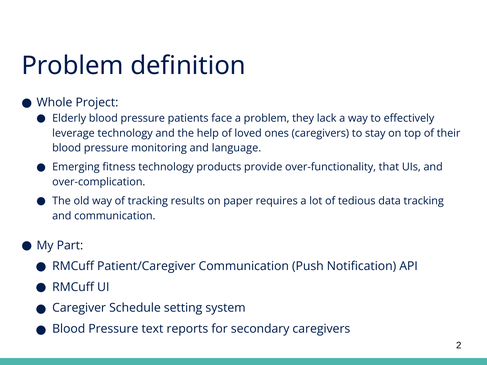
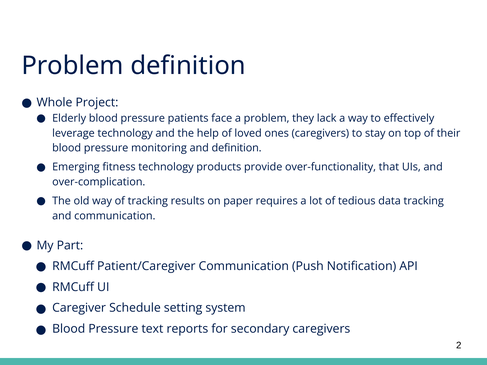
and language: language -> definition (237, 148)
